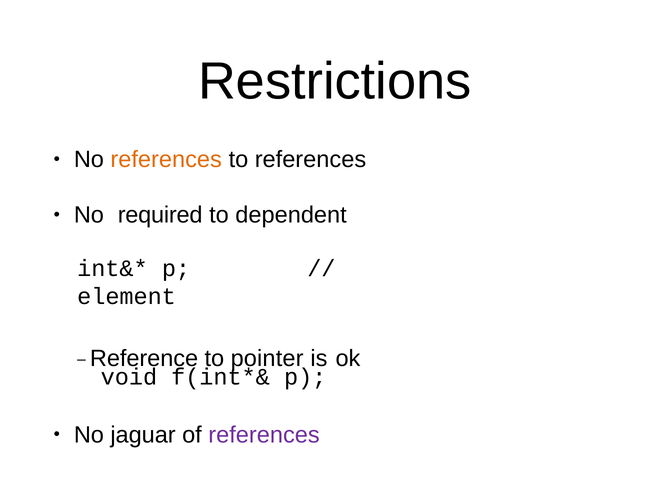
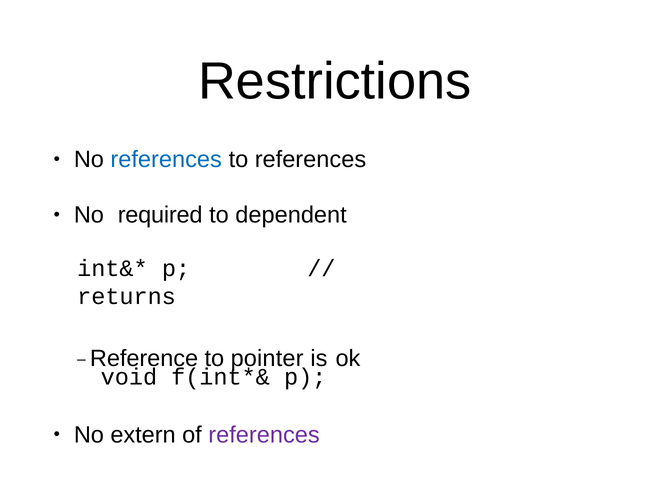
references colour: orange -> blue (166, 160)
element: element -> returns (127, 297)
jaguar: jaguar -> extern (143, 435)
